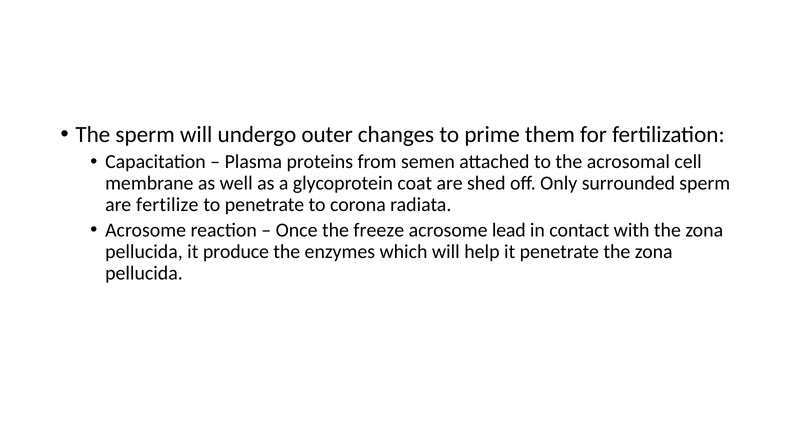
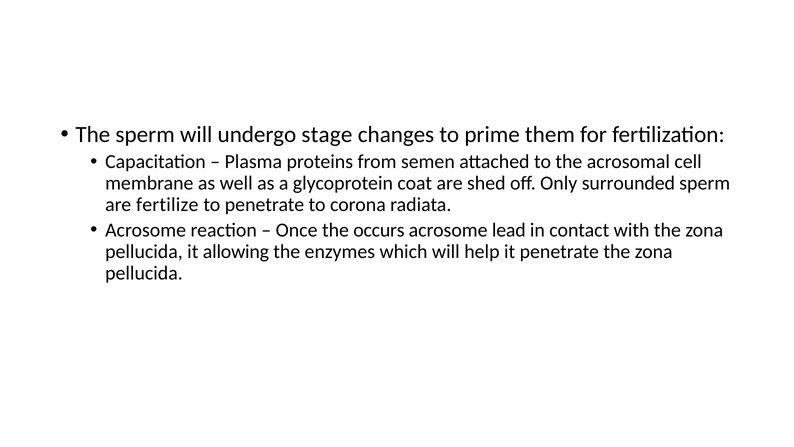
outer: outer -> stage (327, 134)
freeze: freeze -> occurs (379, 230)
produce: produce -> allowing (236, 251)
